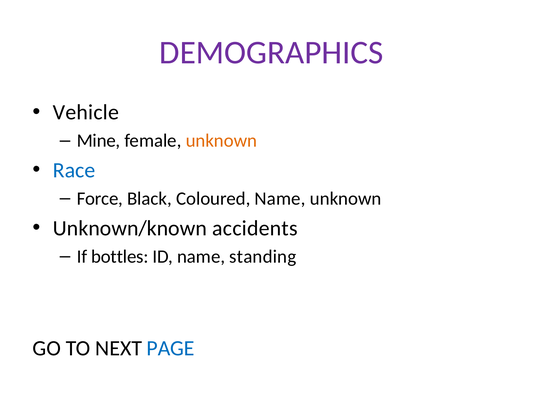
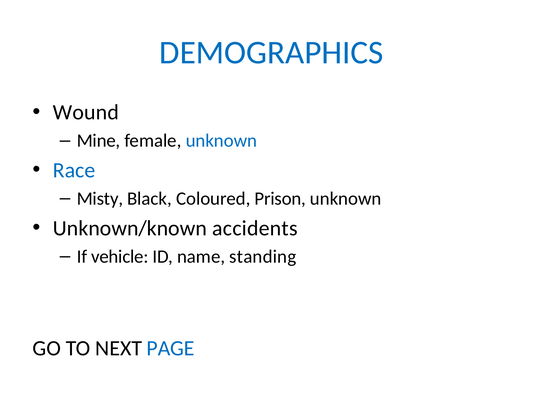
DEMOGRAPHICS colour: purple -> blue (271, 53)
Vehicle: Vehicle -> Wound (86, 112)
unknown colour: orange -> blue (221, 141)
Force: Force -> Misty (100, 199)
Coloured Name: Name -> Prison (280, 199)
bottles: bottles -> vehicle (120, 257)
